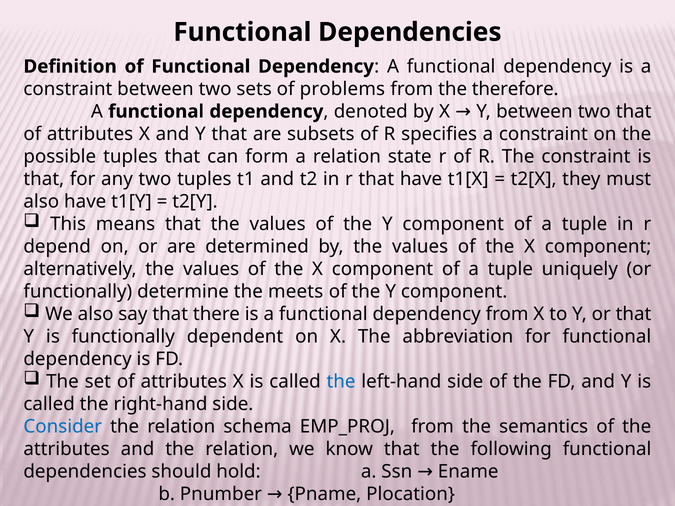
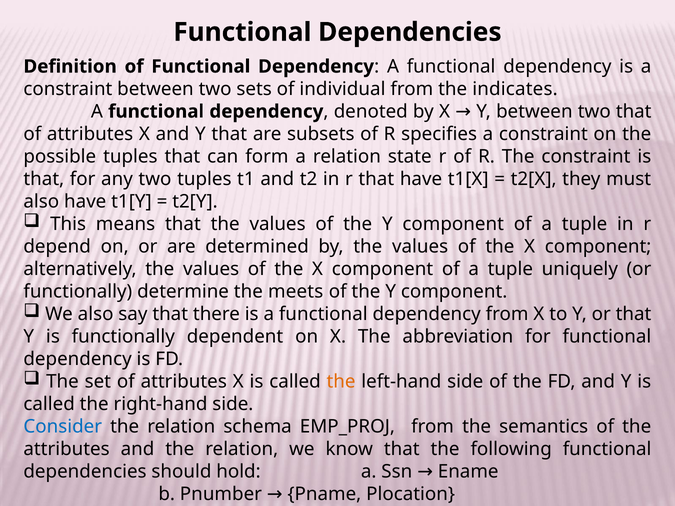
problems: problems -> individual (342, 89)
therefore: therefore -> indicates (515, 89)
the colour: blue -> orange (341, 382)
